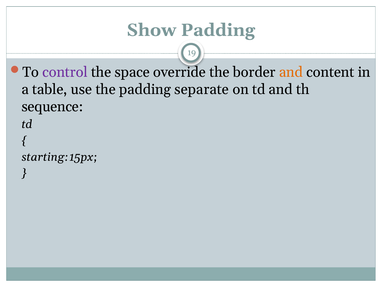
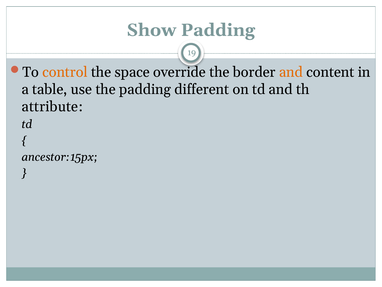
control colour: purple -> orange (65, 72)
separate: separate -> different (202, 89)
sequence: sequence -> attribute (52, 106)
starting:15px: starting:15px -> ancestor:15px (60, 157)
